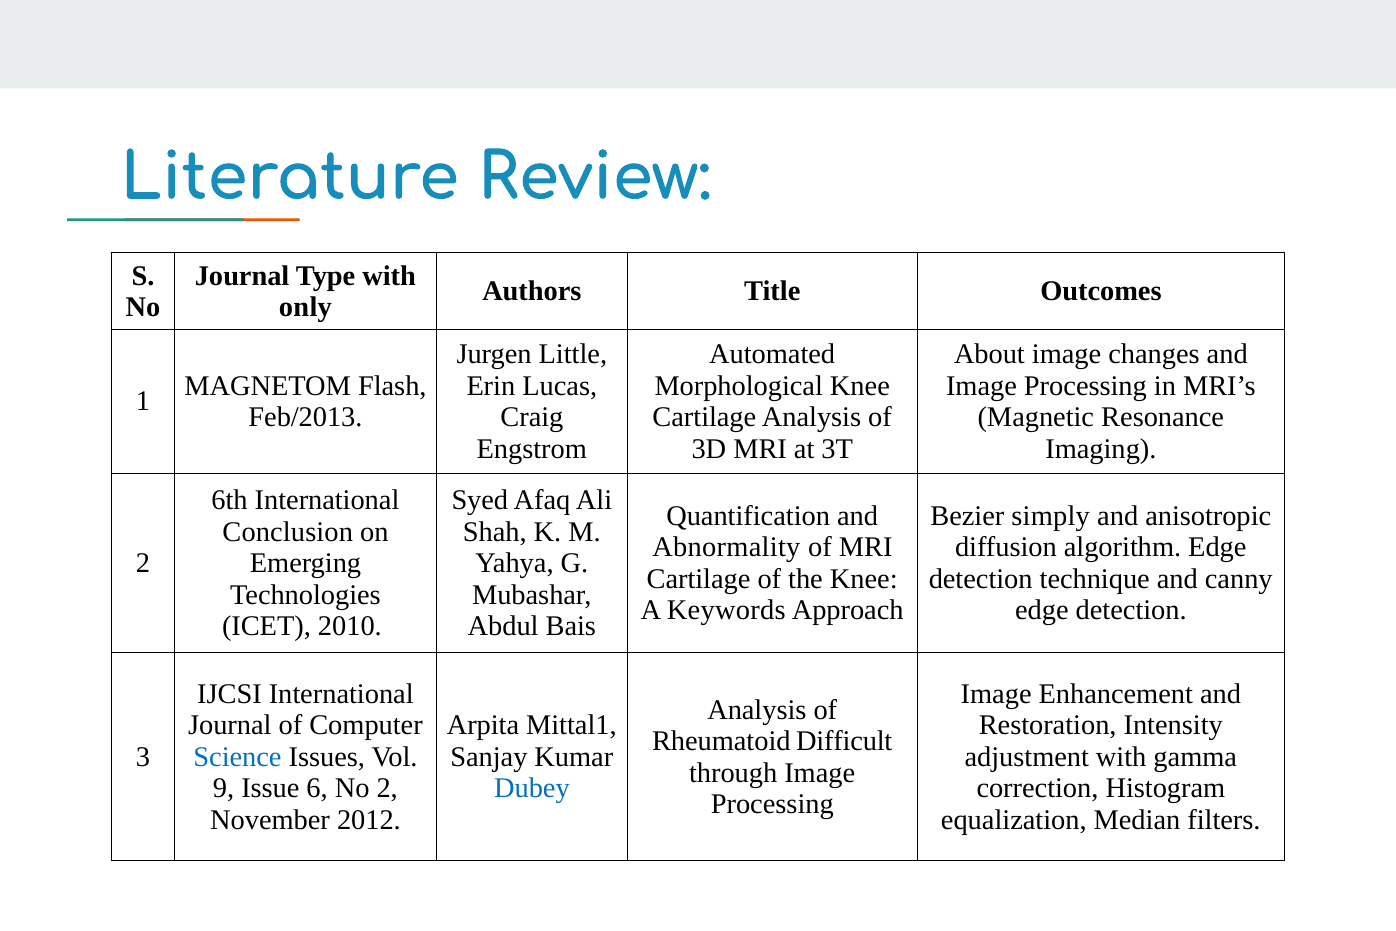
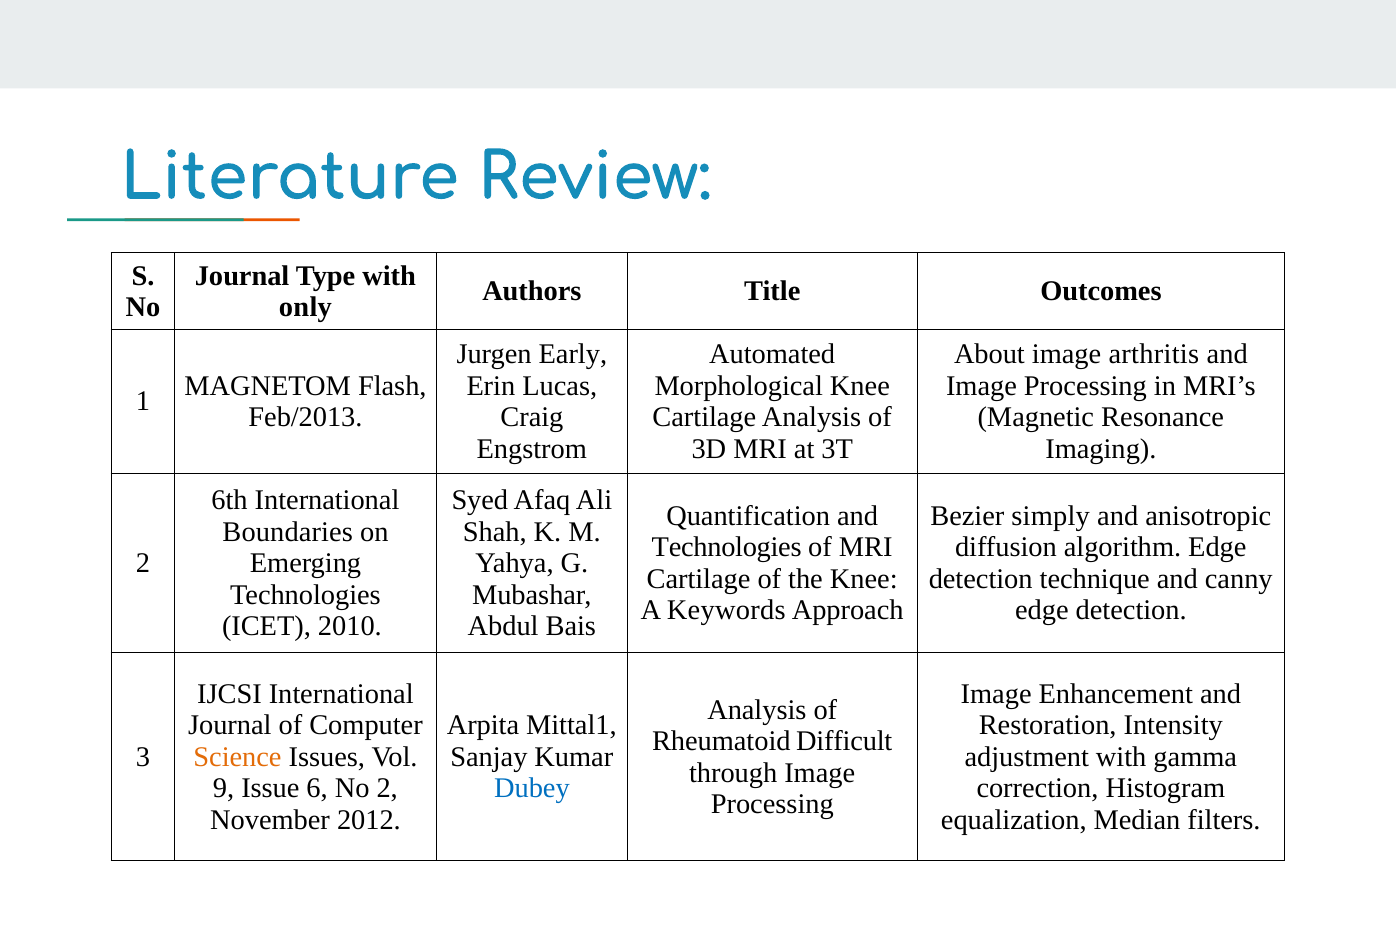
Little: Little -> Early (573, 354)
changes: changes -> arthritis (1154, 354)
Conclusion: Conclusion -> Boundaries (288, 532)
Abnormality: Abnormality -> Technologies (727, 547)
Science colour: blue -> orange (237, 757)
